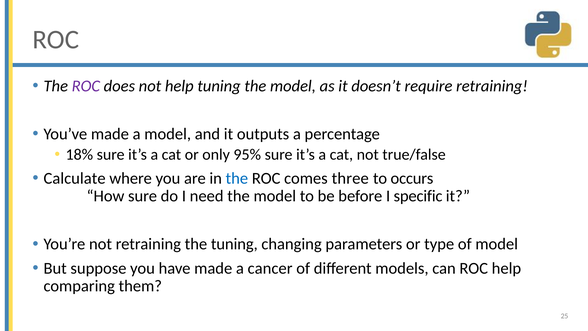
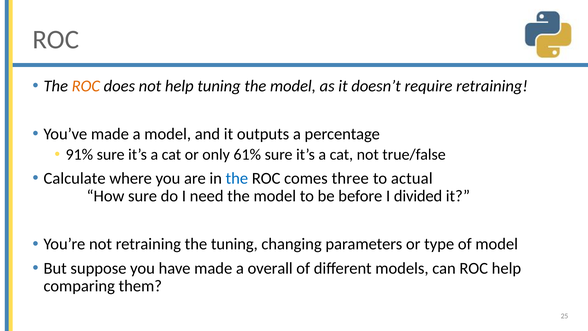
ROC colour: purple -> orange (86, 86)
18%: 18% -> 91% (79, 154)
95%: 95% -> 61% (247, 154)
occurs: occurs -> actual (412, 178)
specific: specific -> divided (418, 196)
cancer: cancer -> overall (270, 268)
